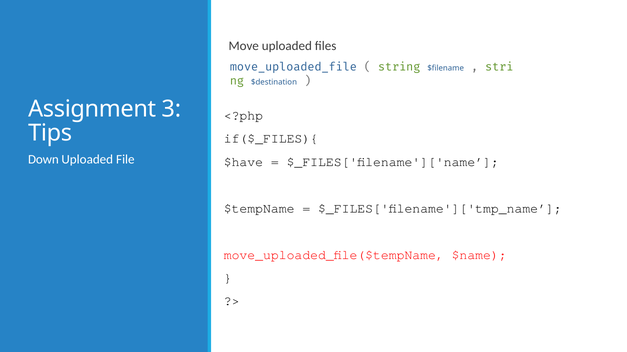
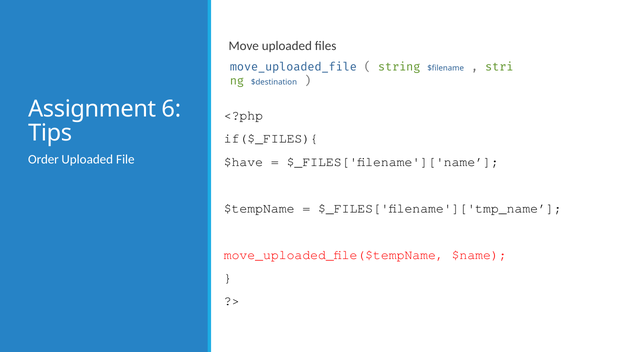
3: 3 -> 6 (171, 109)
Down: Down -> Order (43, 160)
